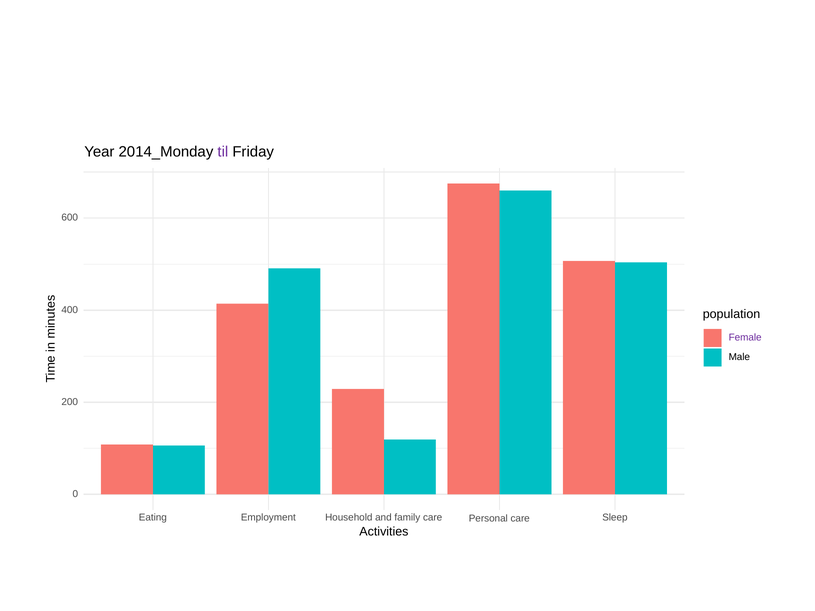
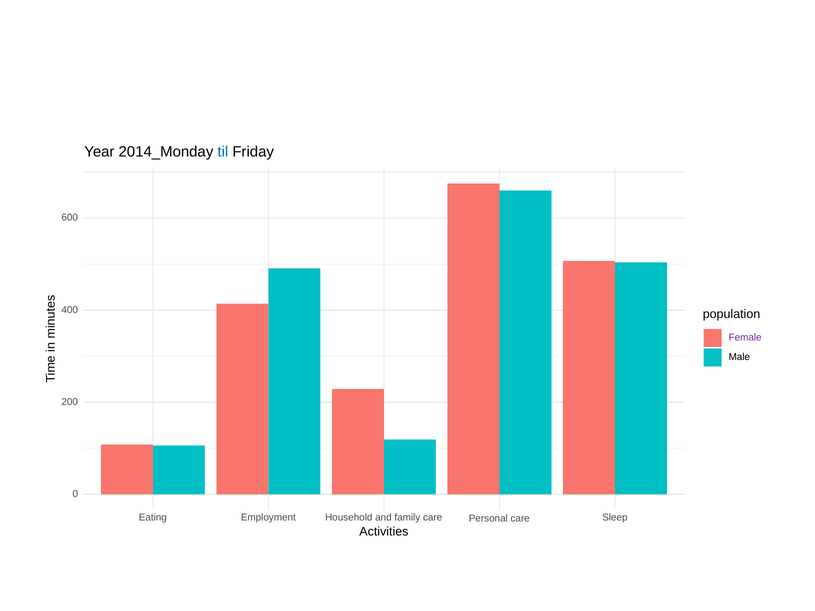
til colour: purple -> blue (223, 152)
